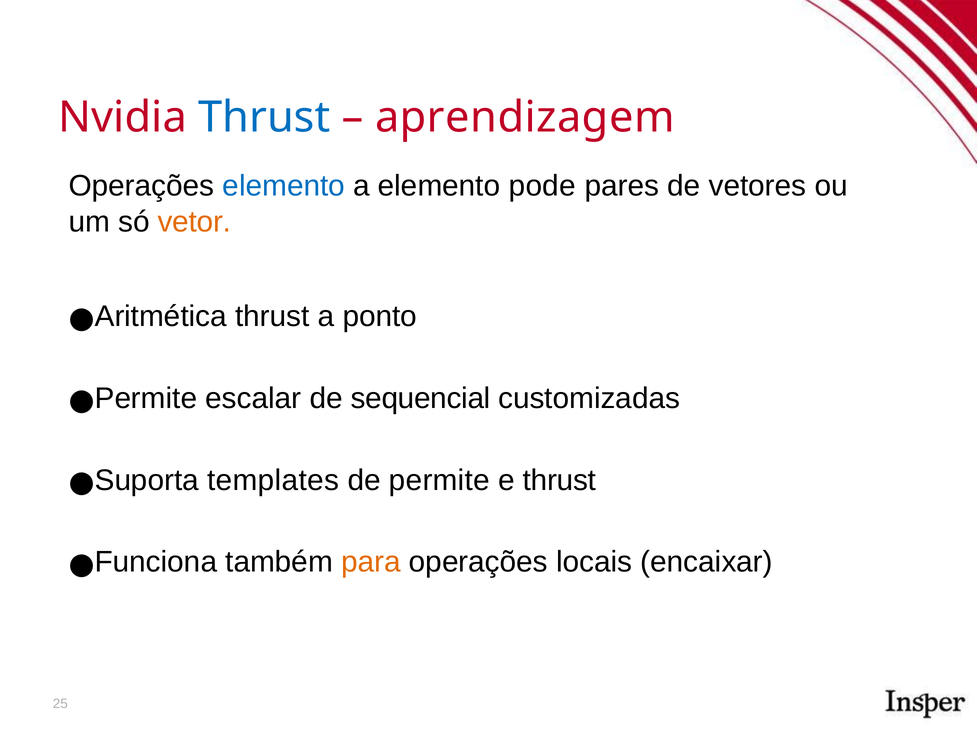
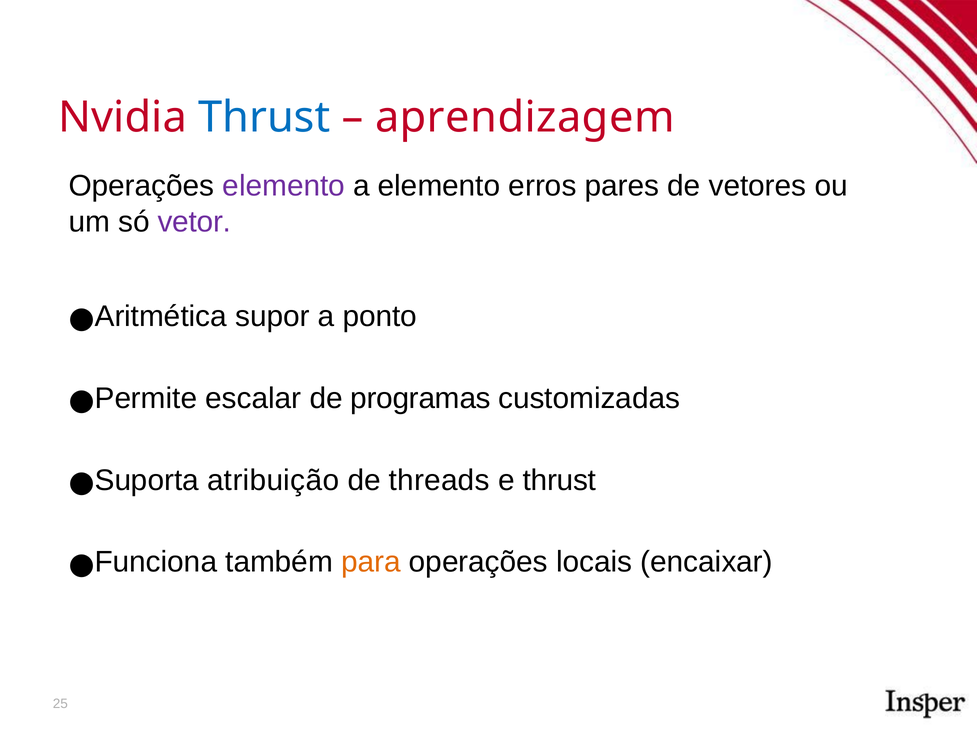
elemento colour: blue -> purple (284, 186)
pode: pode -> erros (542, 186)
vetor colour: orange -> purple (194, 222)
thrust: thrust -> supor (272, 317)
sequencial: sequencial -> programas (421, 399)
templates: templates -> atribuição (273, 481)
permite: permite -> threads (439, 481)
